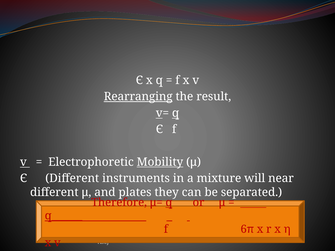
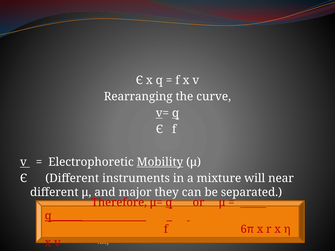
Rearranging underline: present -> none (138, 97)
result: result -> curve (214, 97)
plates: plates -> major (135, 193)
